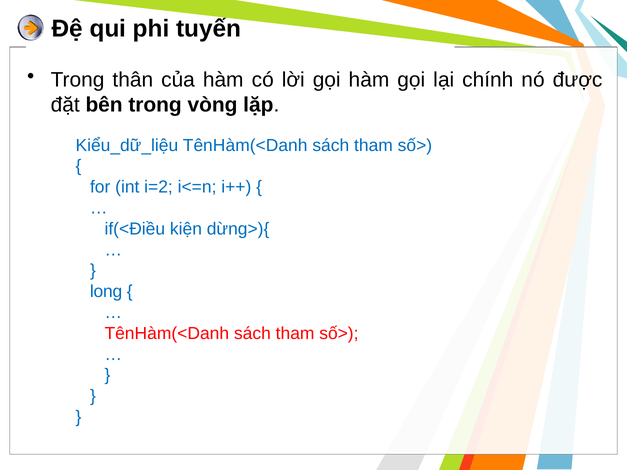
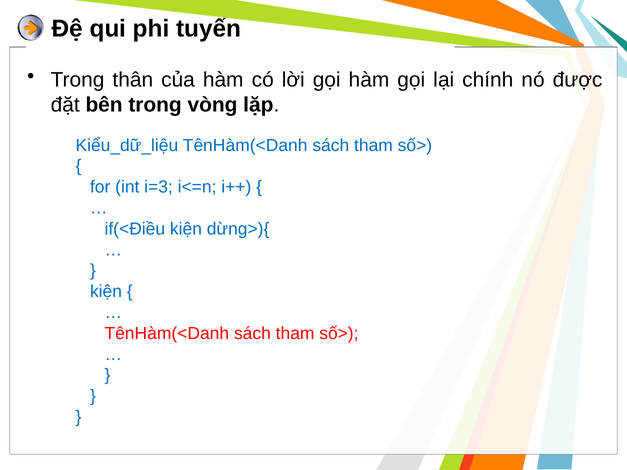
i=2: i=2 -> i=3 (159, 187)
long: long -> kiện (106, 292)
